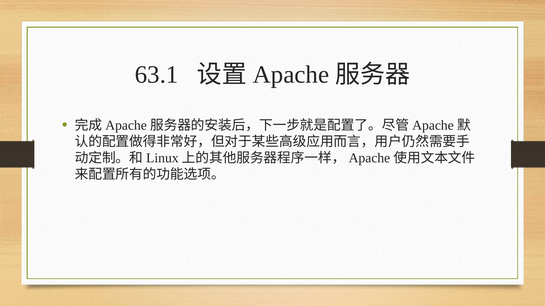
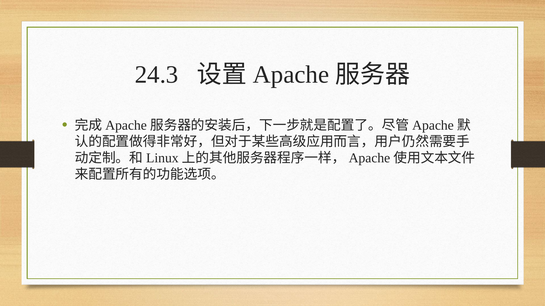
63.1: 63.1 -> 24.3 (157, 75)
